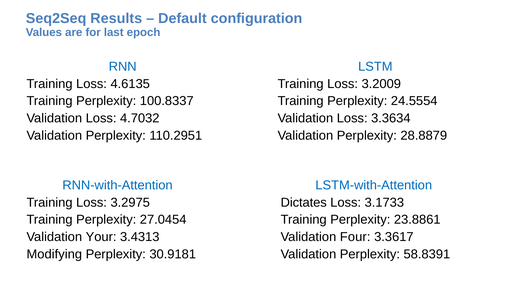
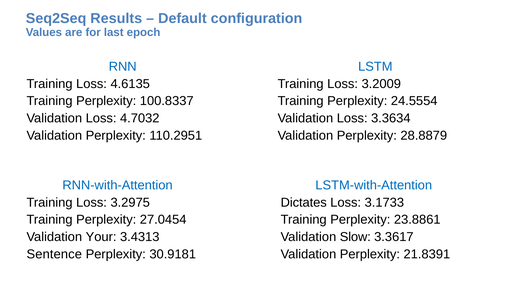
Four: Four -> Slow (355, 237)
Modifying: Modifying -> Sentence (54, 254)
58.8391: 58.8391 -> 21.8391 (427, 254)
